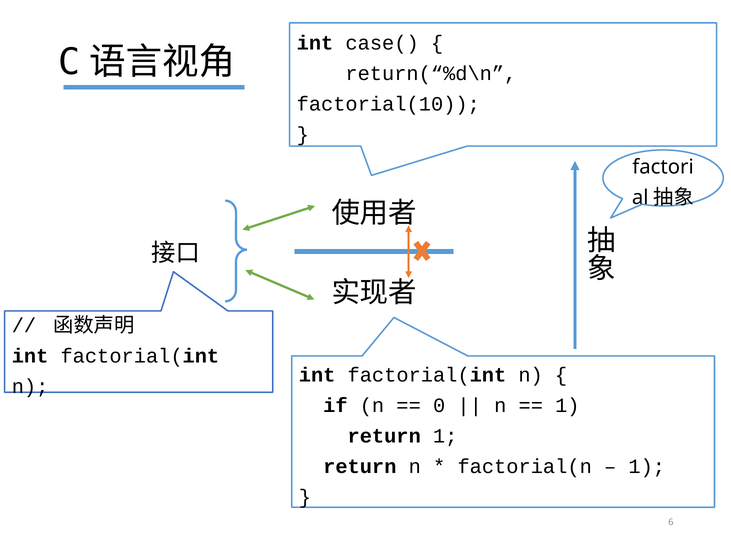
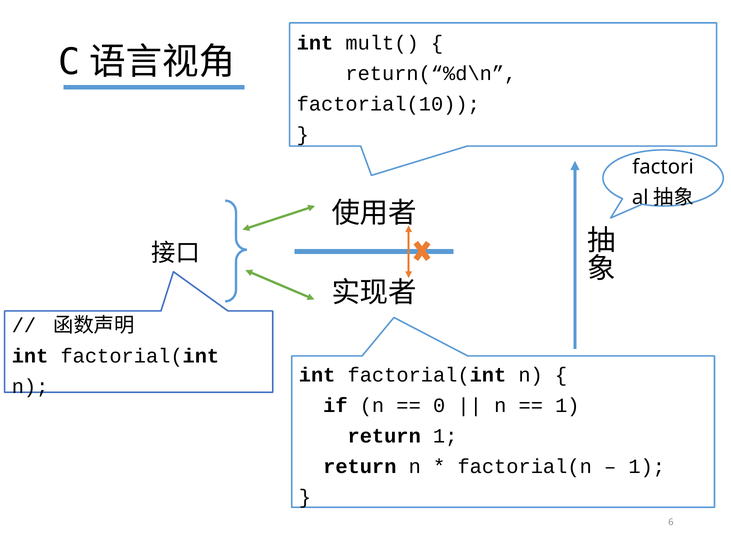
case(: case( -> mult( (382, 43)
